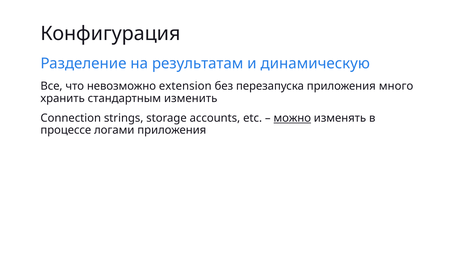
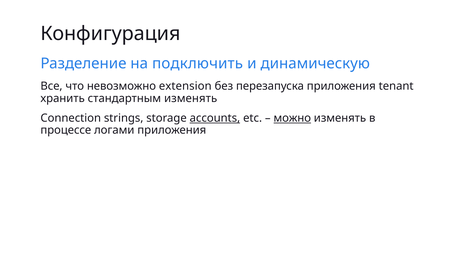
результатам: результатам -> подключить (198, 63)
много: много -> tenant (396, 86)
стандартным изменить: изменить -> изменять (191, 98)
accounts underline: none -> present (215, 118)
